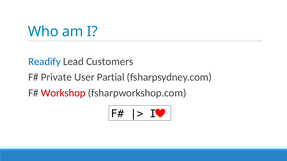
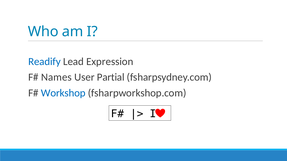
Customers: Customers -> Expression (110, 62)
Private: Private -> Names (56, 77)
Workshop colour: red -> blue (63, 93)
